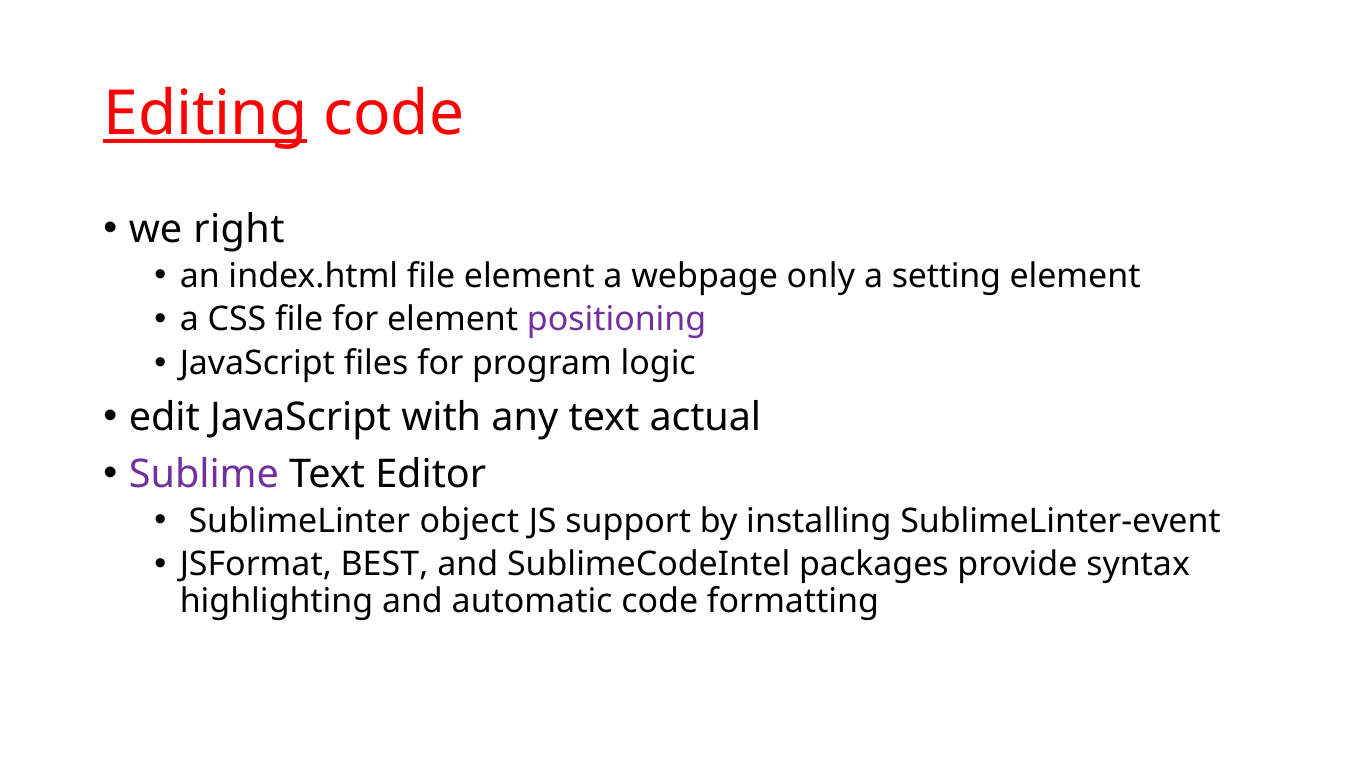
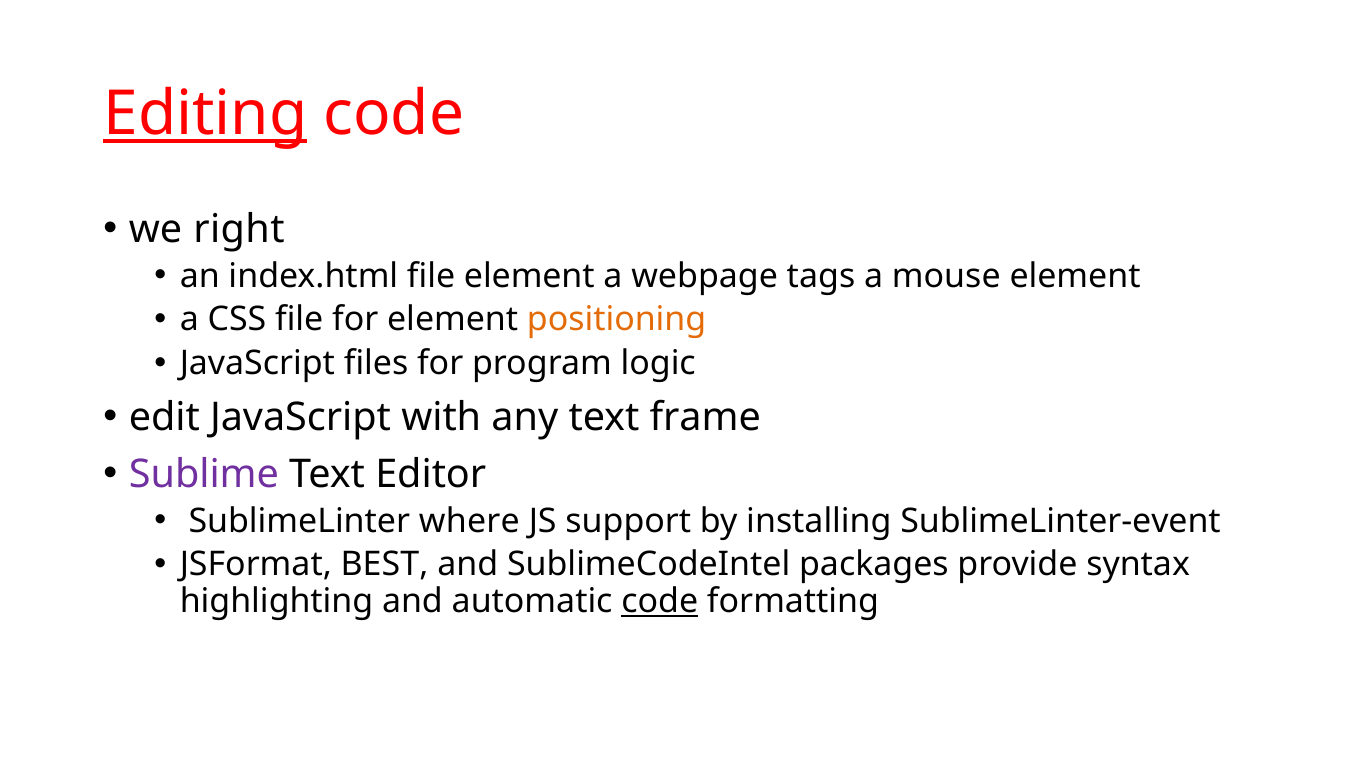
only: only -> tags (821, 276)
setting: setting -> mouse (946, 276)
positioning colour: purple -> orange (617, 320)
actual: actual -> frame (705, 417)
object: object -> where (469, 521)
code underline: none -> present (660, 601)
